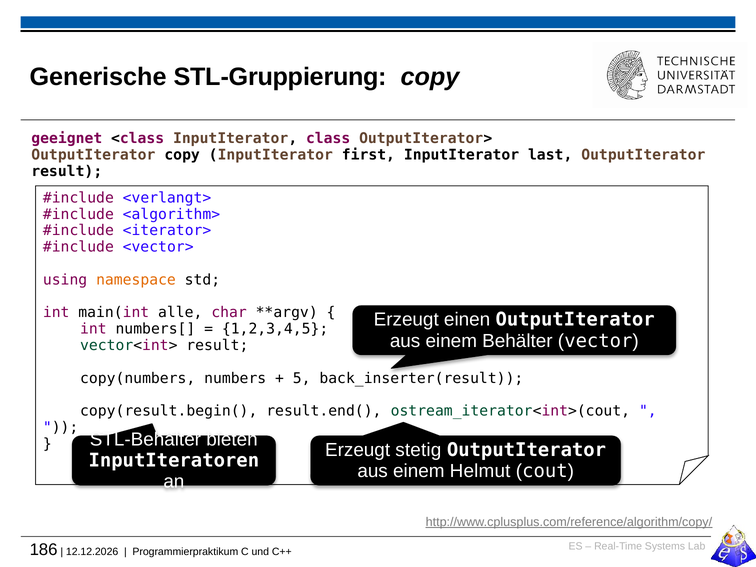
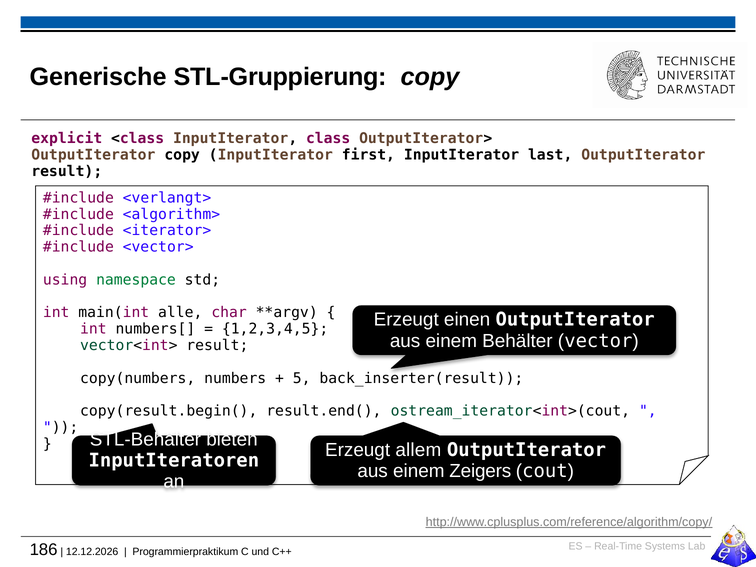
geeignet: geeignet -> explicit (67, 138)
namespace colour: orange -> green (136, 280)
stetig: stetig -> allem (418, 450)
Helmut: Helmut -> Zeigers (480, 471)
